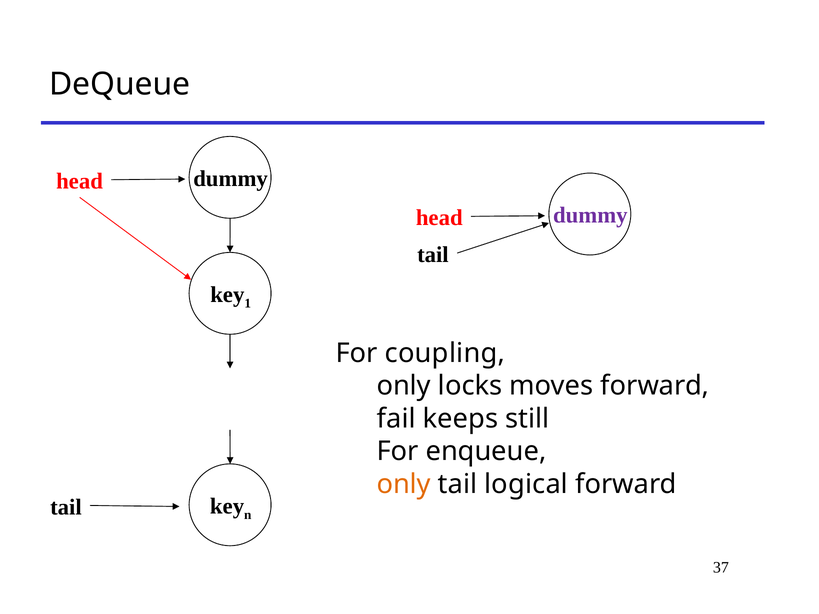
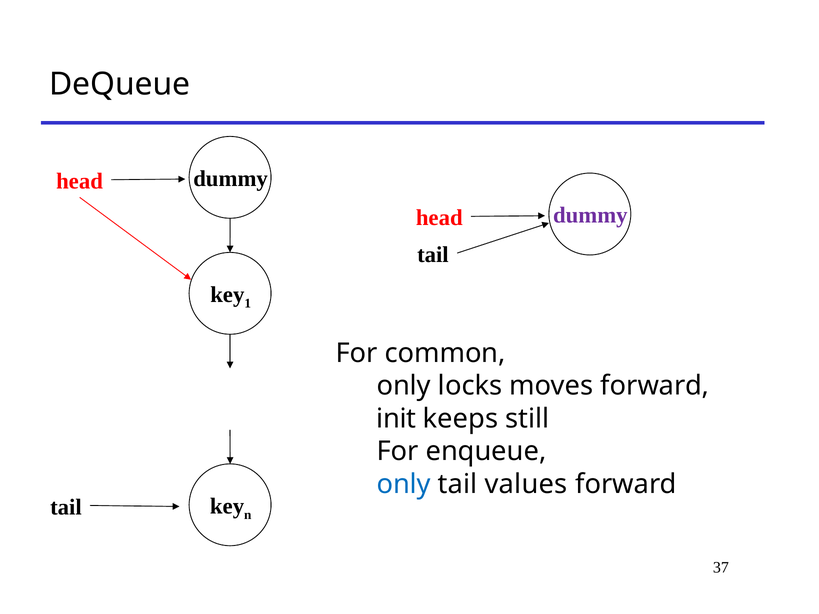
coupling: coupling -> common (445, 353)
fail: fail -> init (396, 419)
only colour: orange -> blue (404, 484)
logical: logical -> values (526, 484)
